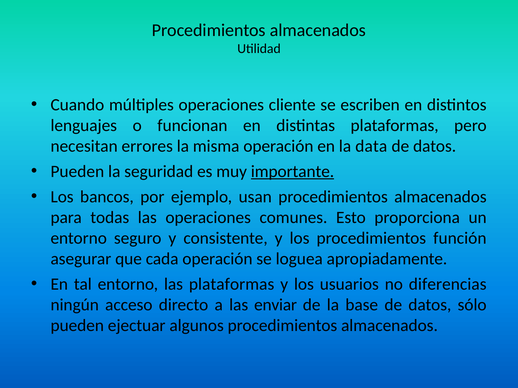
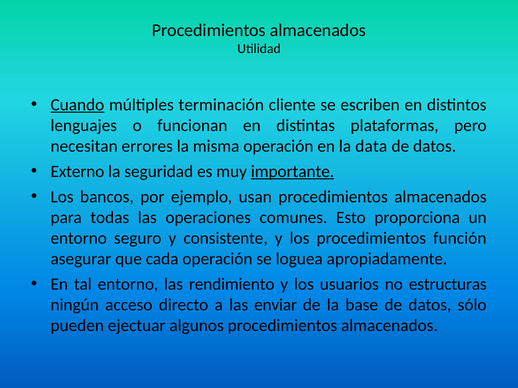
Cuando underline: none -> present (77, 105)
múltiples operaciones: operaciones -> terminación (221, 105)
Pueden: Pueden -> Externo (77, 172)
las plataformas: plataformas -> rendimiento (232, 284)
diferencias: diferencias -> estructuras (448, 284)
